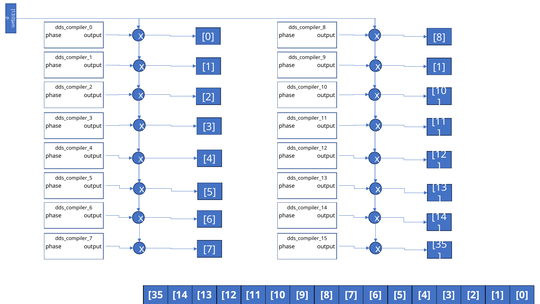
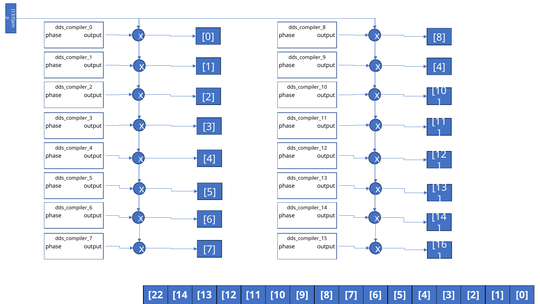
1: 1 -> 4 (439, 67)
35: 35 -> 16 (440, 244)
35: 35 -> 22 (156, 295)
